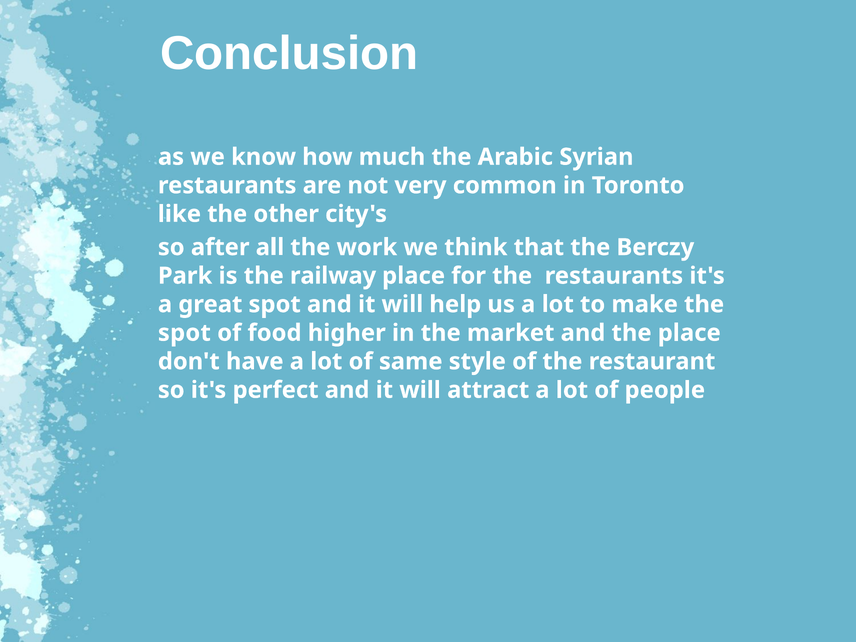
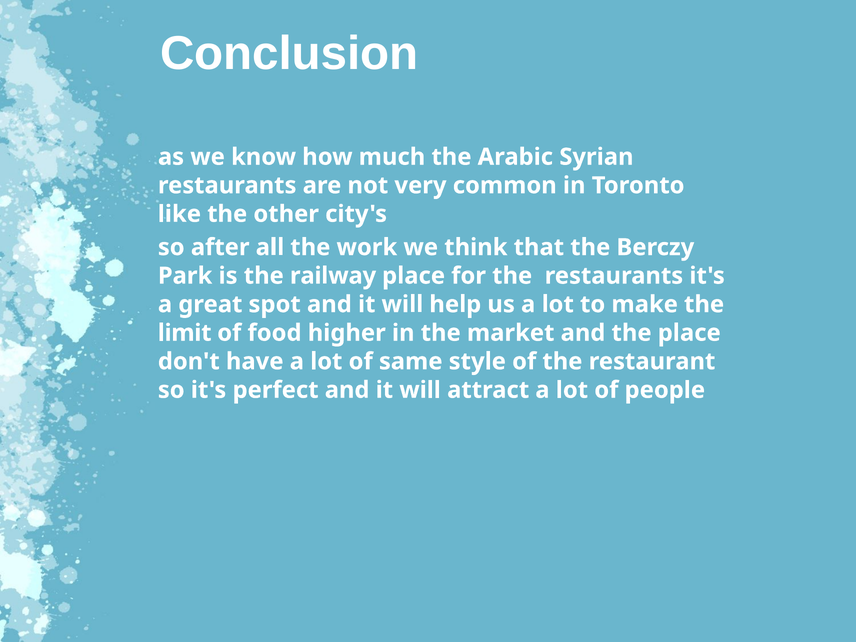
spot: spot -> limit (185, 333)
